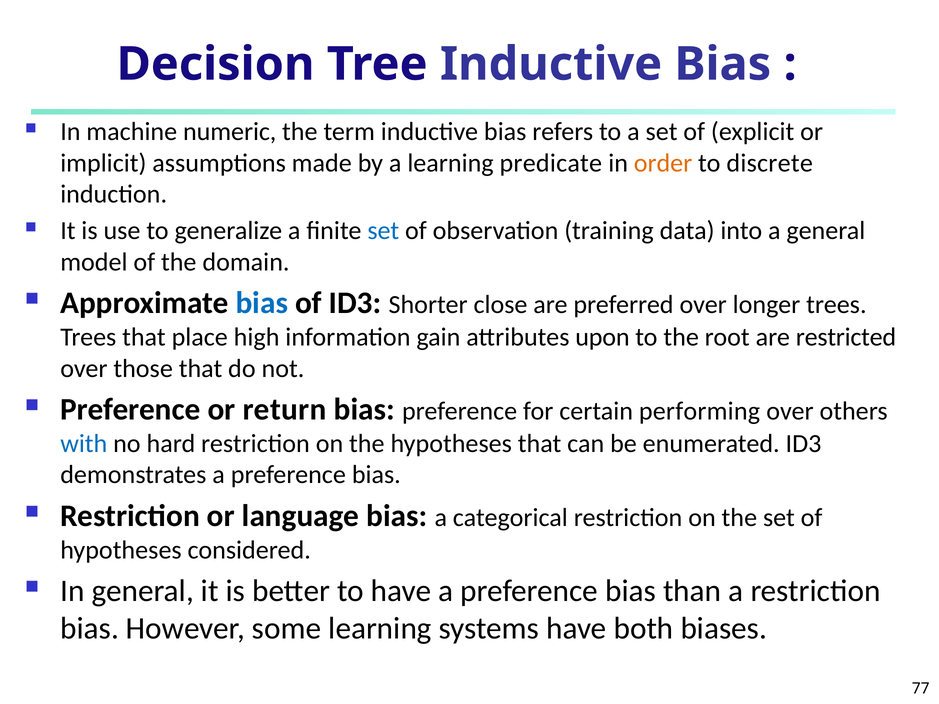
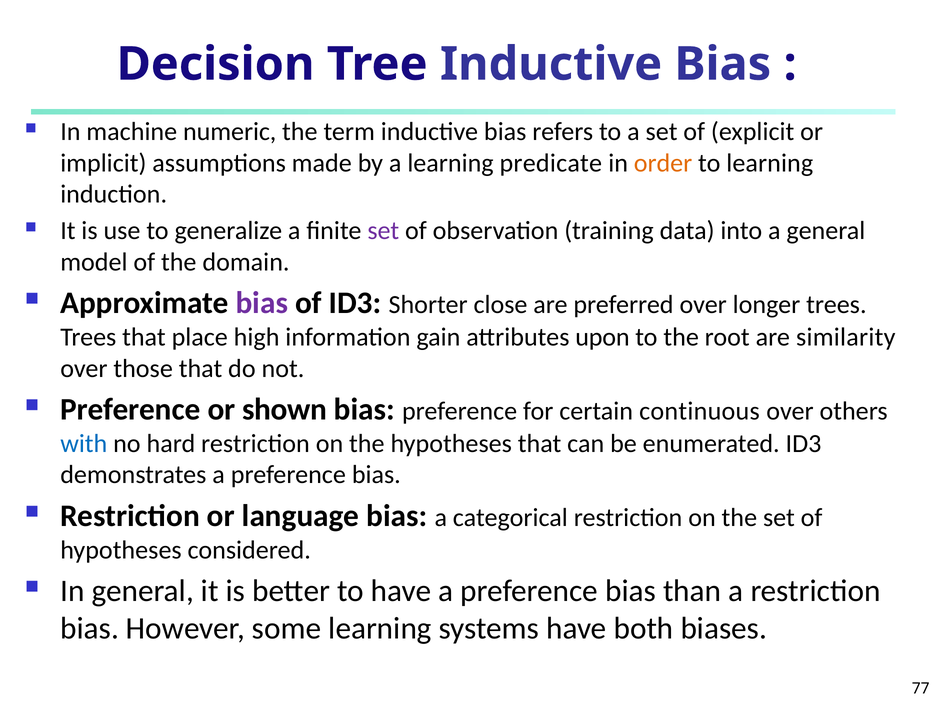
to discrete: discrete -> learning (770, 163)
set colour: blue -> purple (383, 231)
bias colour: blue -> purple (262, 303)
restricted: restricted -> similarity (846, 337)
return: return -> shown (285, 410)
performing: performing -> continuous (699, 411)
